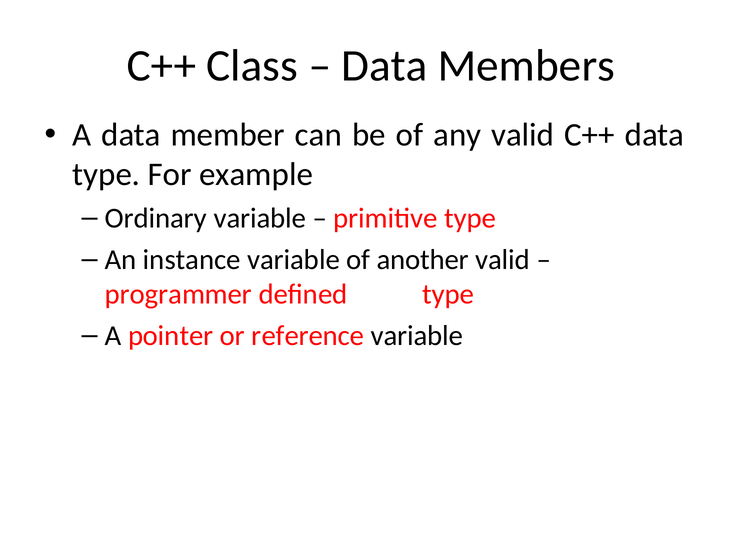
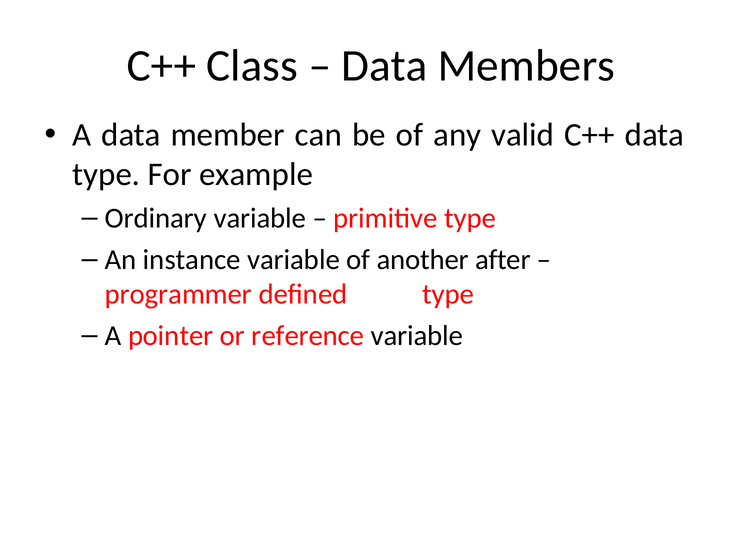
another valid: valid -> after (503, 260)
